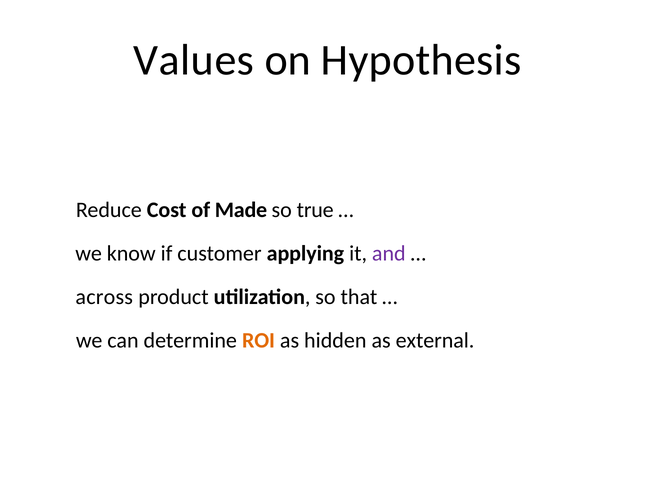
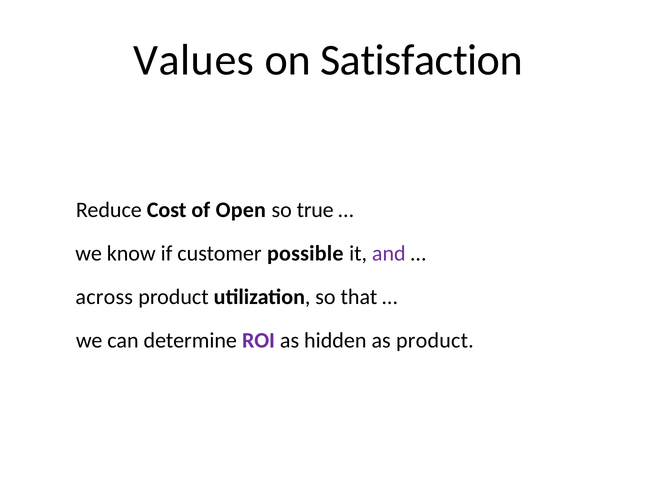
Hypothesis: Hypothesis -> Satisfaction (421, 60)
Made: Made -> Open (241, 210)
applying: applying -> possible (305, 253)
ROI colour: orange -> purple (258, 340)
as external: external -> product (435, 340)
